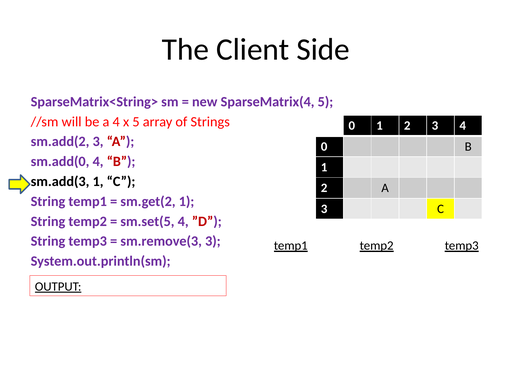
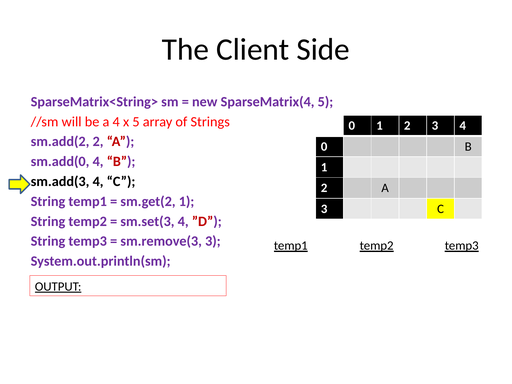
sm.add(2 3: 3 -> 2 (98, 142)
sm.add(3 1: 1 -> 4 (98, 181)
sm.set(5: sm.set(5 -> sm.set(3 (147, 221)
